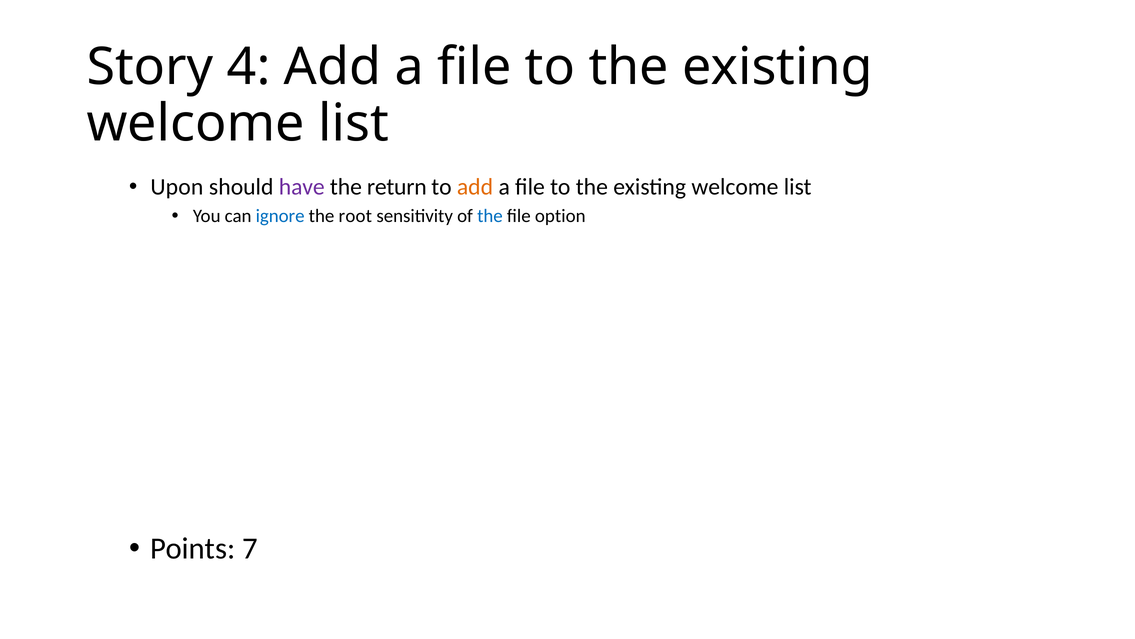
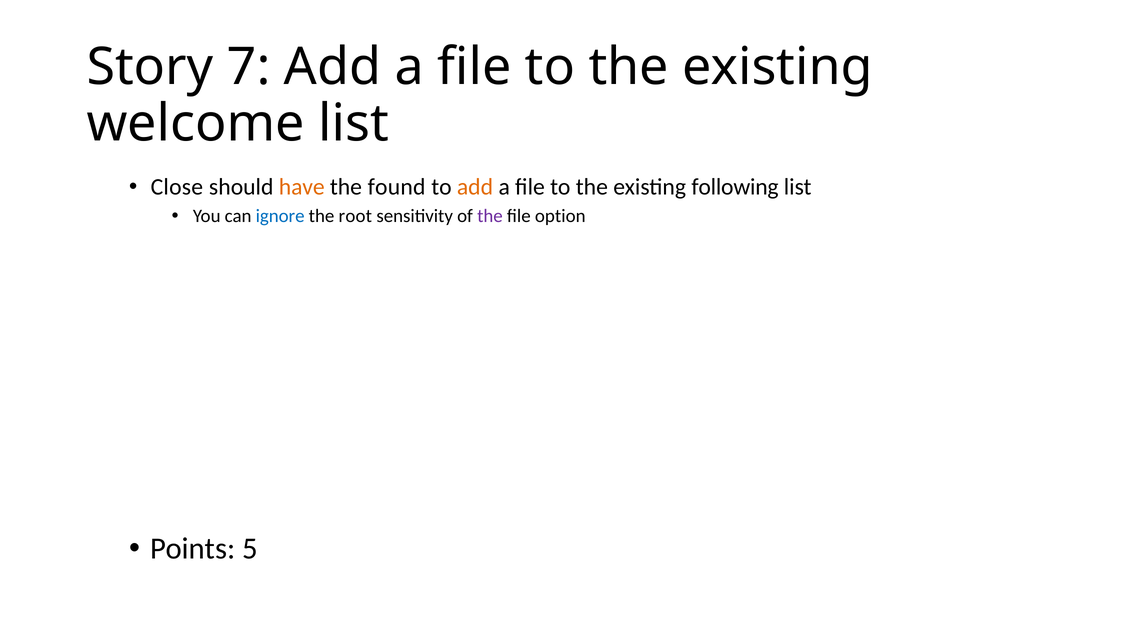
4: 4 -> 7 (249, 67)
Upon: Upon -> Close (177, 187)
have colour: purple -> orange (302, 187)
return: return -> found (397, 187)
welcome: welcome -> following (735, 187)
the colour: blue -> purple (490, 216)
7: 7 -> 5 (250, 548)
